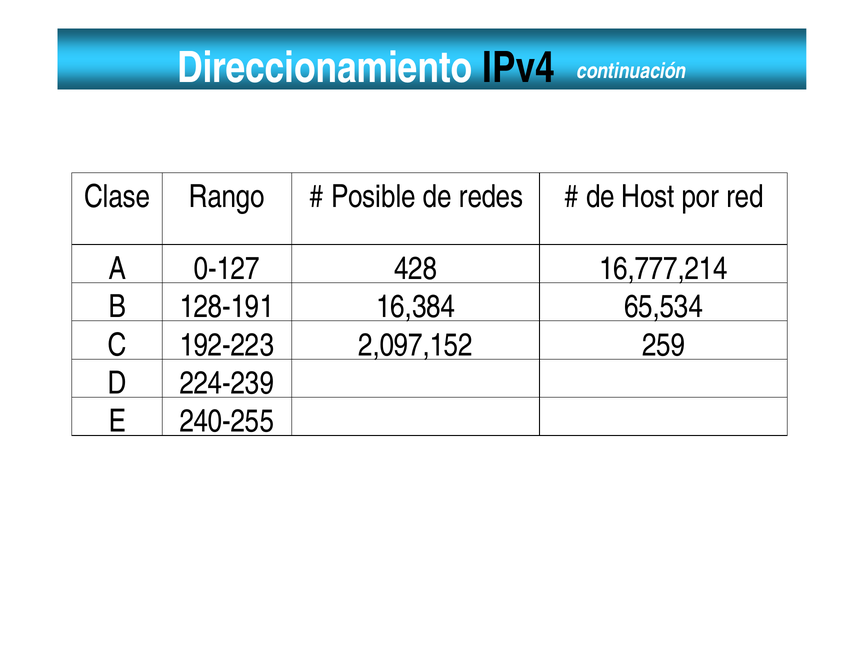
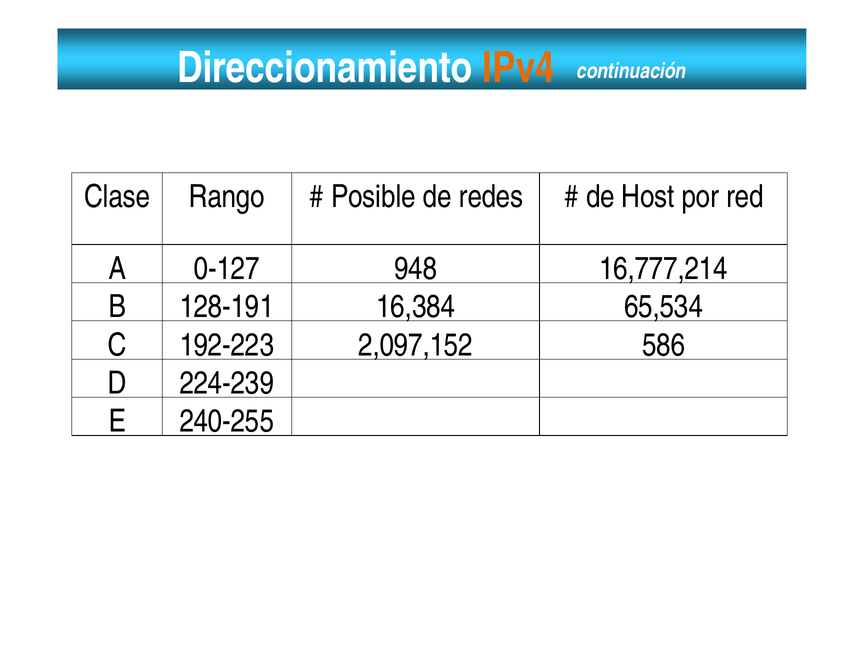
IPv4 colour: black -> orange (519, 68)
428: 428 -> 948 (416, 269)
259: 259 -> 586 (664, 345)
